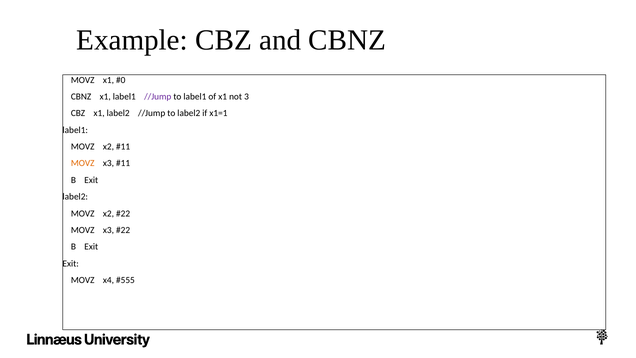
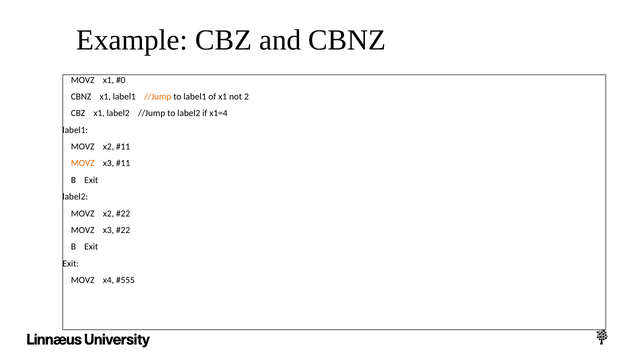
//Jump colour: purple -> orange (158, 97)
3: 3 -> 2 (247, 97)
x1=1: x1=1 -> x1=4 (218, 113)
